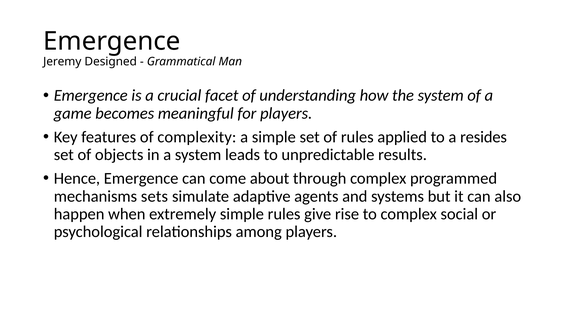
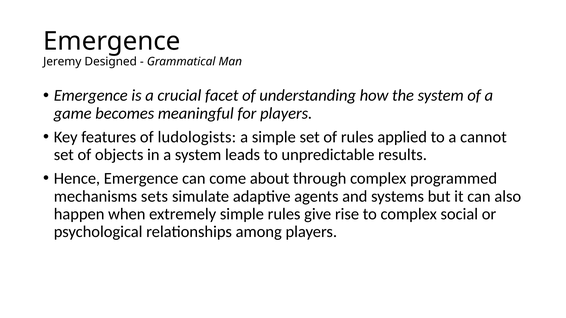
complexity: complexity -> ludologists (197, 137)
resides: resides -> cannot (483, 137)
